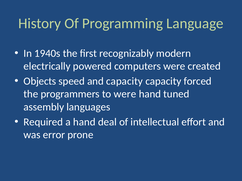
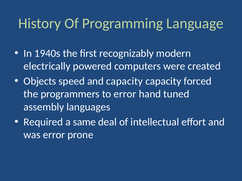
to were: were -> error (125, 94)
a hand: hand -> same (84, 122)
